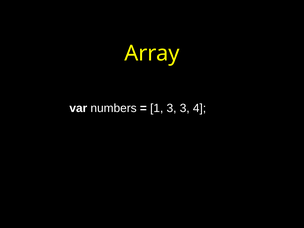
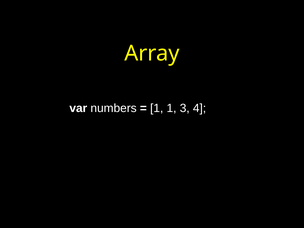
1 3: 3 -> 1 (172, 108)
